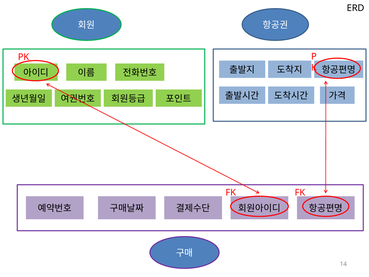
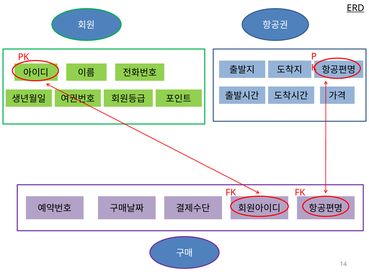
ERD underline: none -> present (355, 8)
